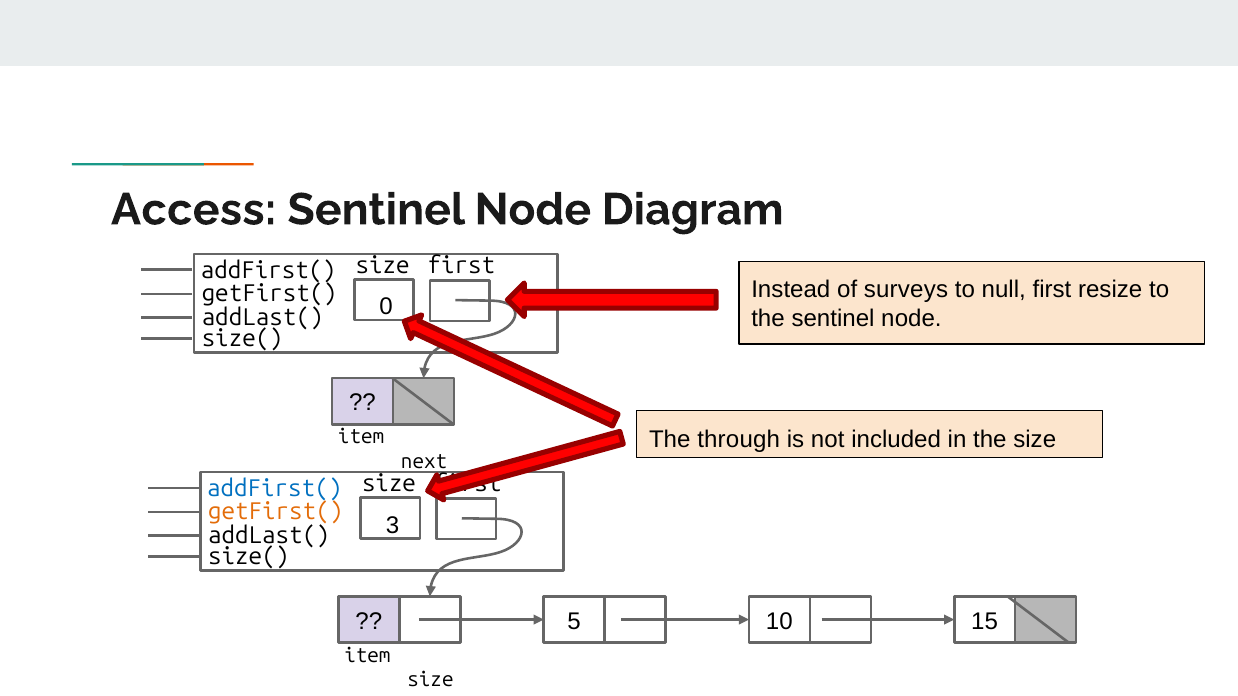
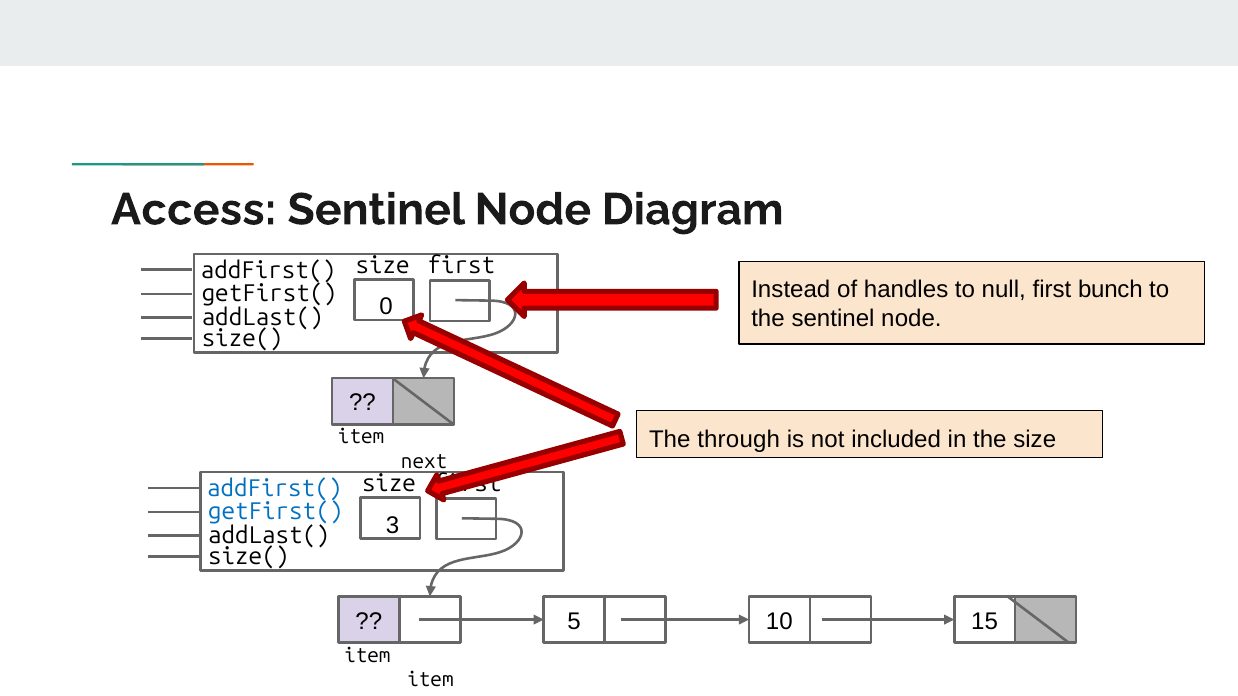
surveys: surveys -> handles (906, 290)
resize: resize -> bunch (1110, 290)
getFirst( colour: orange -> blue (276, 512)
size: size -> item (430, 680)
